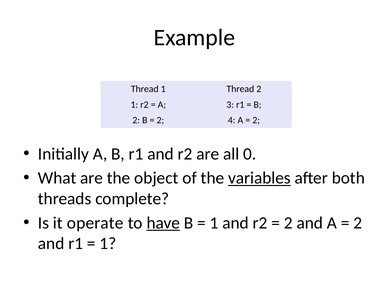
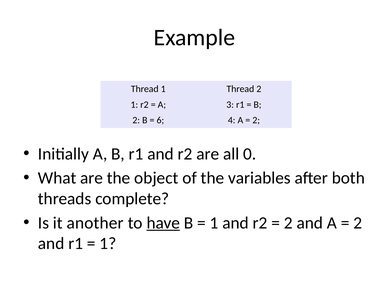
2: 2 -> 6 (160, 121)
variables underline: present -> none (259, 178)
operate: operate -> another (95, 223)
